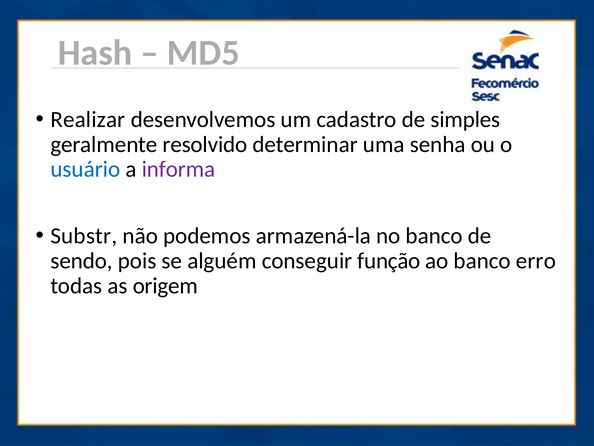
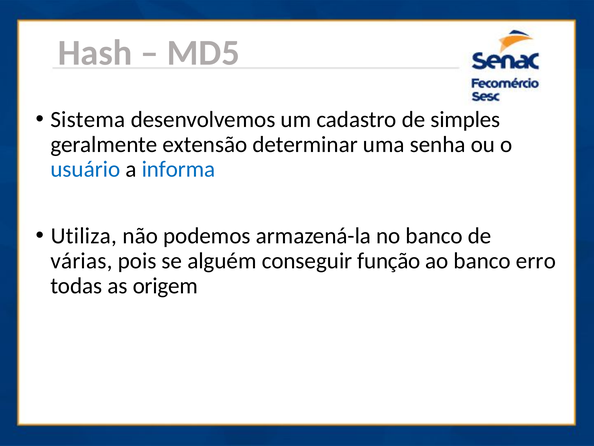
Realizar: Realizar -> Sistema (88, 119)
resolvido: resolvido -> extensão (205, 144)
informa colour: purple -> blue (178, 169)
Substr: Substr -> Utiliza (84, 236)
sendo: sendo -> várias (81, 261)
